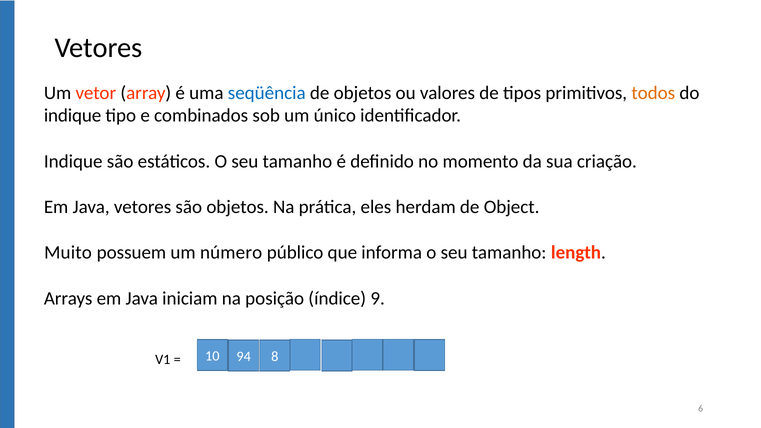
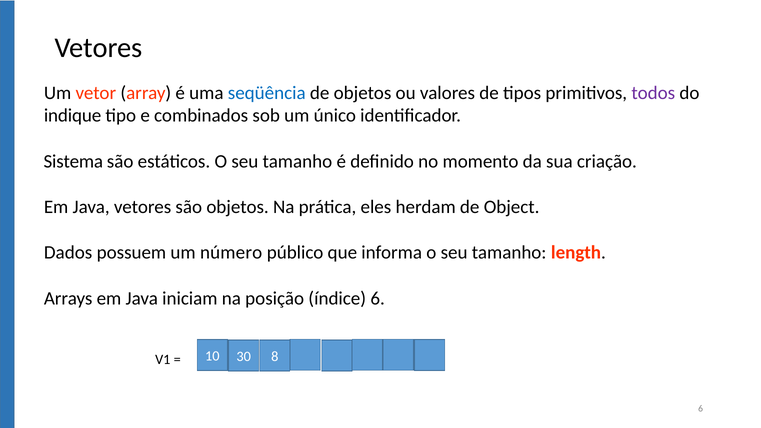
todos colour: orange -> purple (653, 93)
Indique: Indique -> Sistema (73, 161)
Muito: Muito -> Dados (68, 253)
índice 9: 9 -> 6 (378, 298)
94: 94 -> 30 (244, 356)
